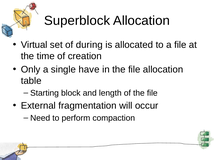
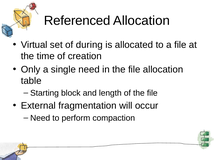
Superblock: Superblock -> Referenced (77, 21)
single have: have -> need (89, 70)
